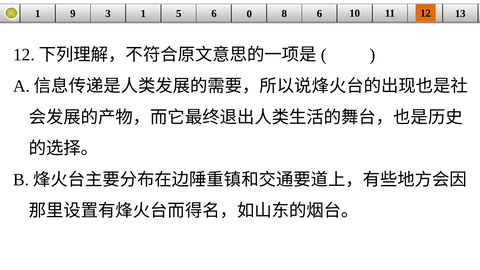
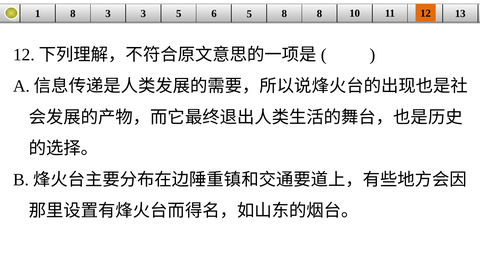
1 9: 9 -> 8 (73, 14)
3 1: 1 -> 3 (143, 14)
6 0: 0 -> 5 (249, 14)
8 6: 6 -> 8 (319, 14)
